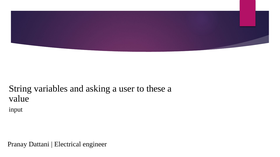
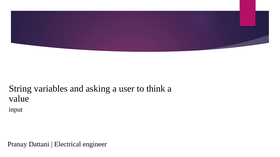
these: these -> think (156, 89)
